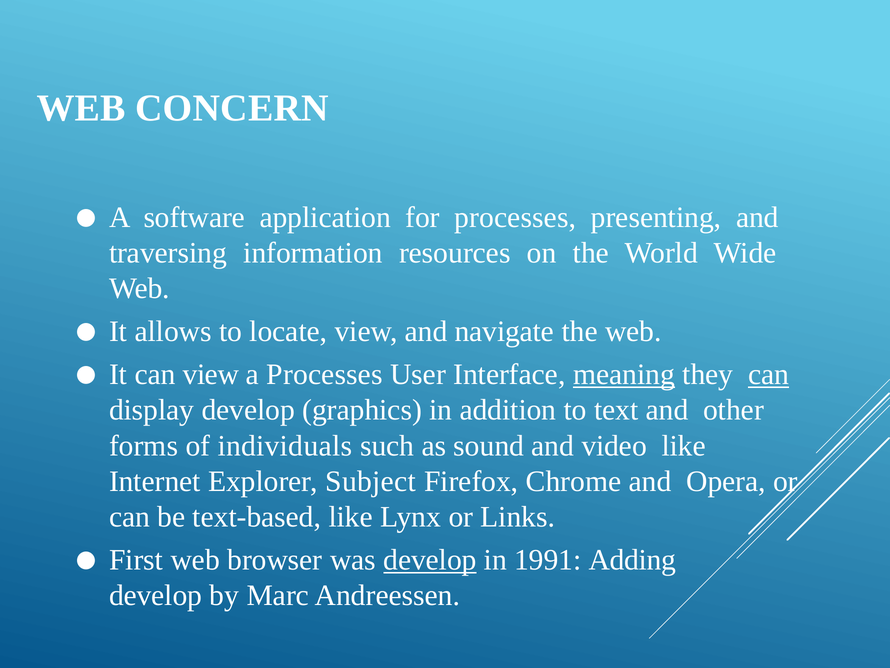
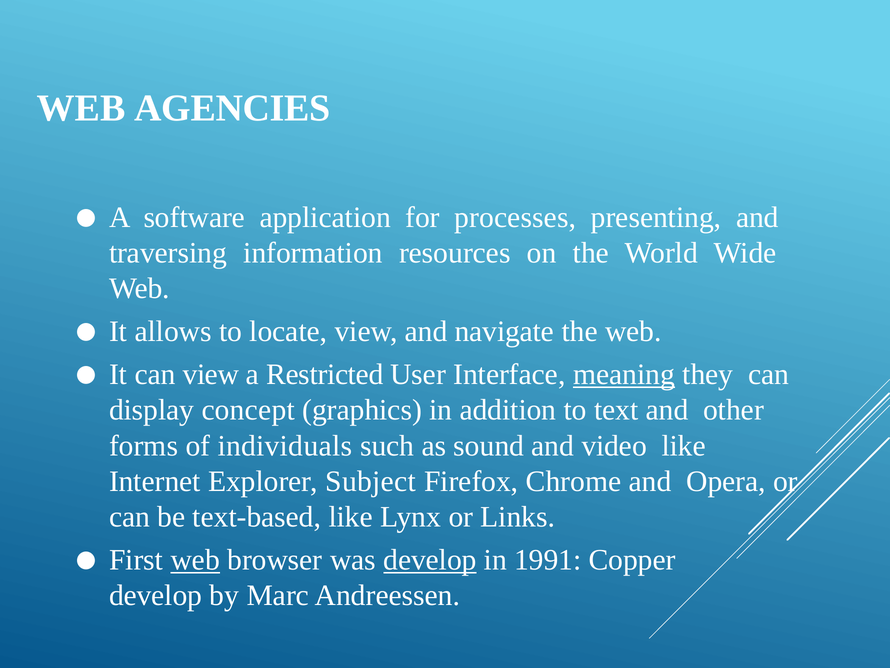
CONCERN: CONCERN -> AGENCIES (232, 108)
a Processes: Processes -> Restricted (325, 374)
can underline: present -> none (769, 374)
display develop: develop -> concept (248, 410)
web underline: none -> present (195, 560)
Adding: Adding -> Copper (632, 560)
